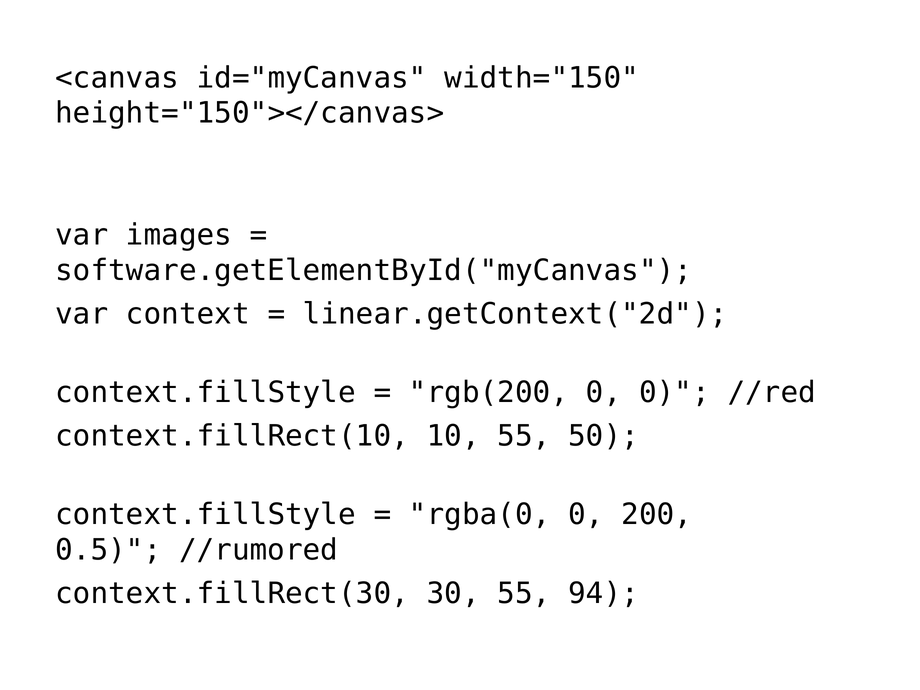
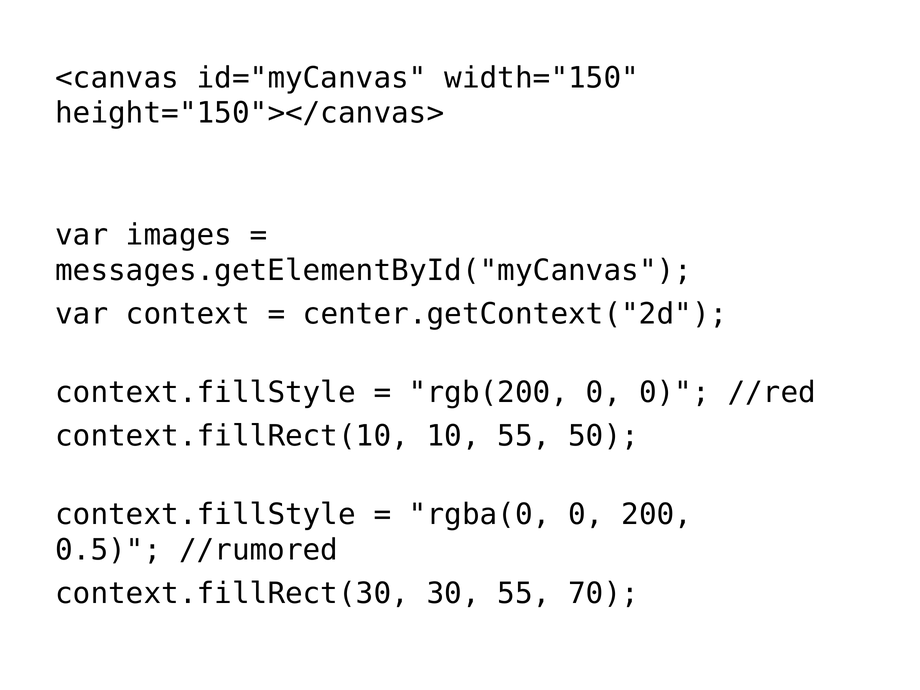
software.getElementById("myCanvas: software.getElementById("myCanvas -> messages.getElementById("myCanvas (374, 271)
linear.getContext("2d: linear.getContext("2d -> center.getContext("2d (515, 314)
94: 94 -> 70 (604, 593)
